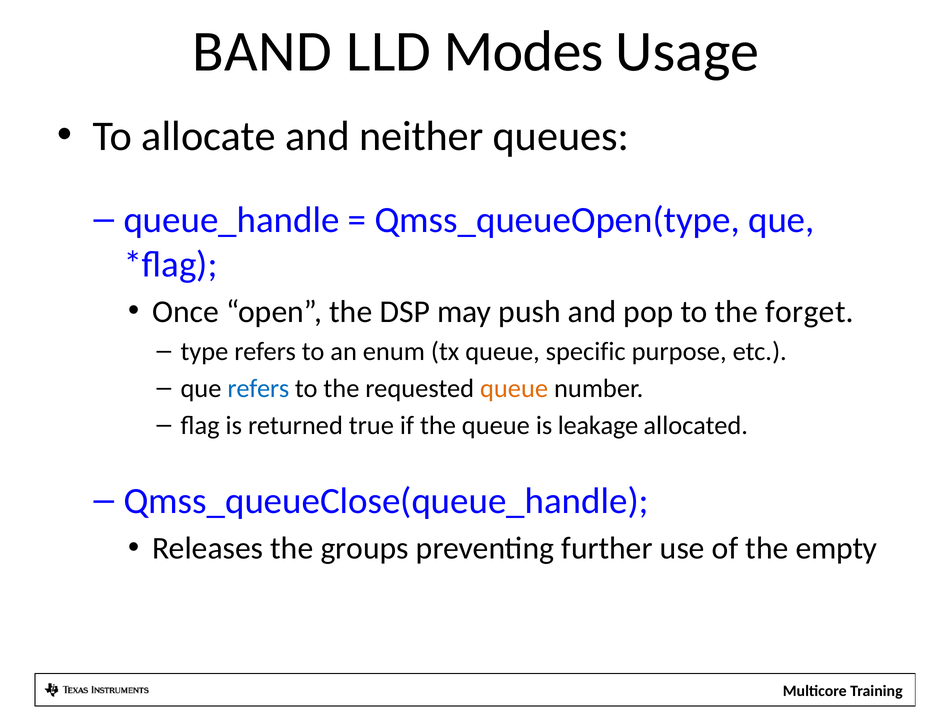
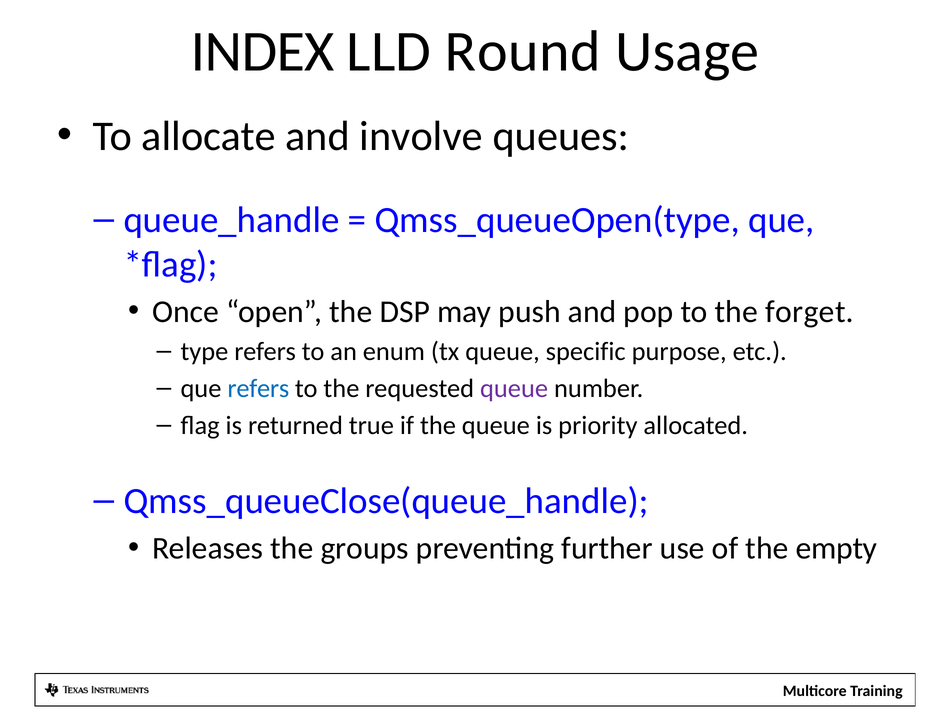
BAND: BAND -> INDEX (263, 52)
Modes: Modes -> Round (523, 52)
neither: neither -> involve (421, 136)
queue colour: orange -> purple (514, 389)
leakage: leakage -> priority (598, 426)
